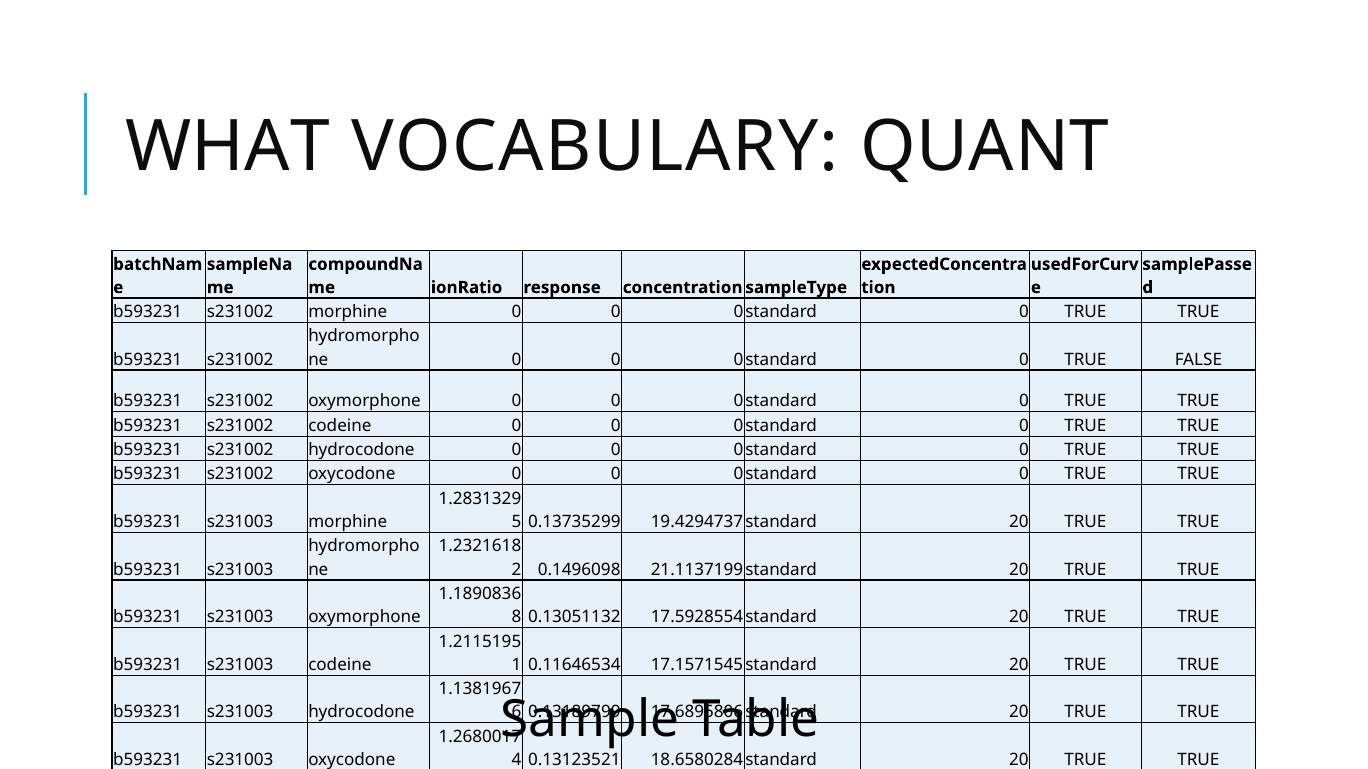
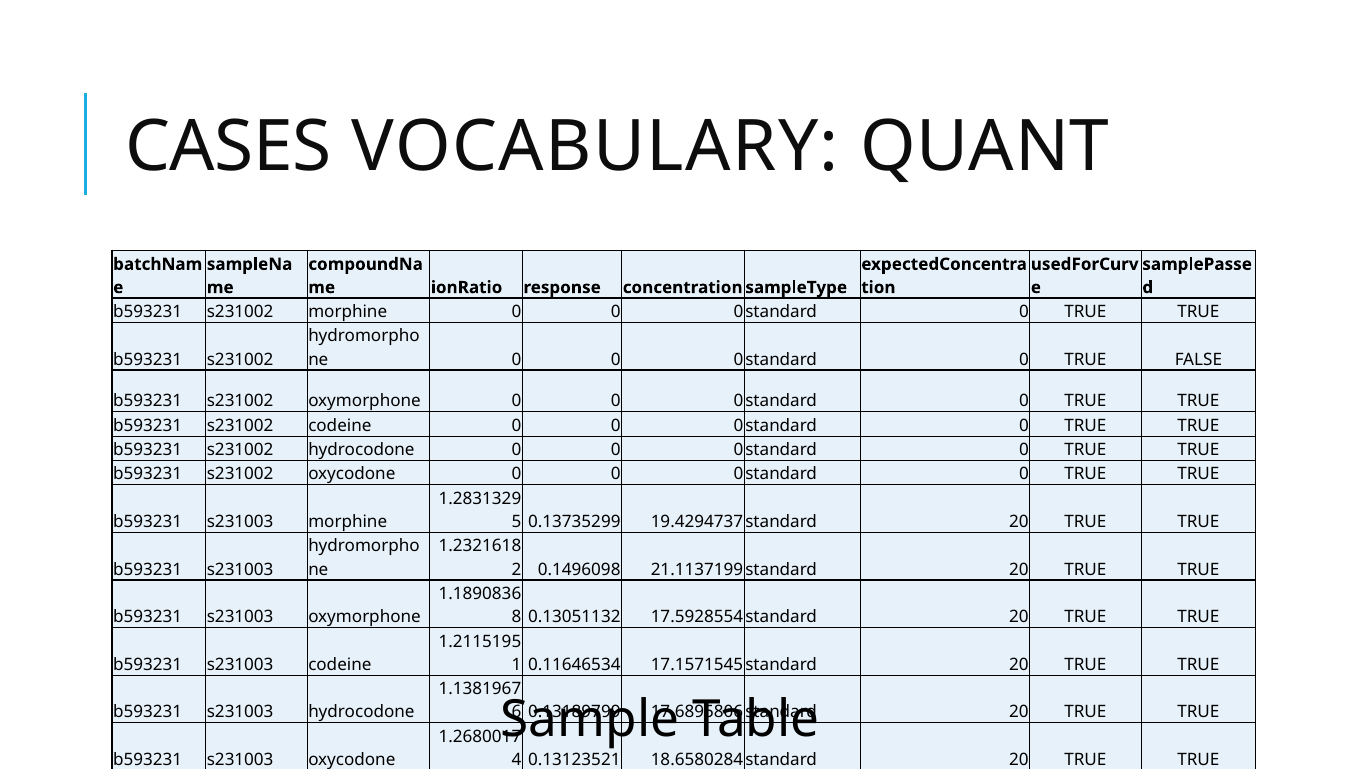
WHAT: WHAT -> CASES (228, 147)
